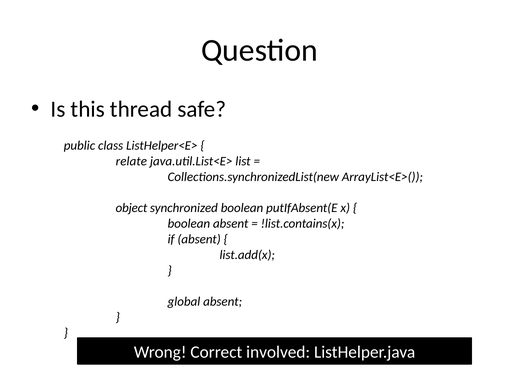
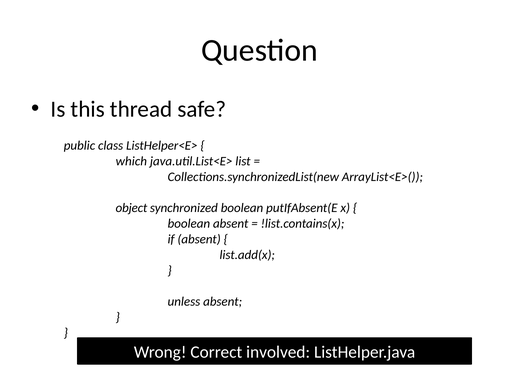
relate: relate -> which (131, 161)
global: global -> unless (184, 301)
